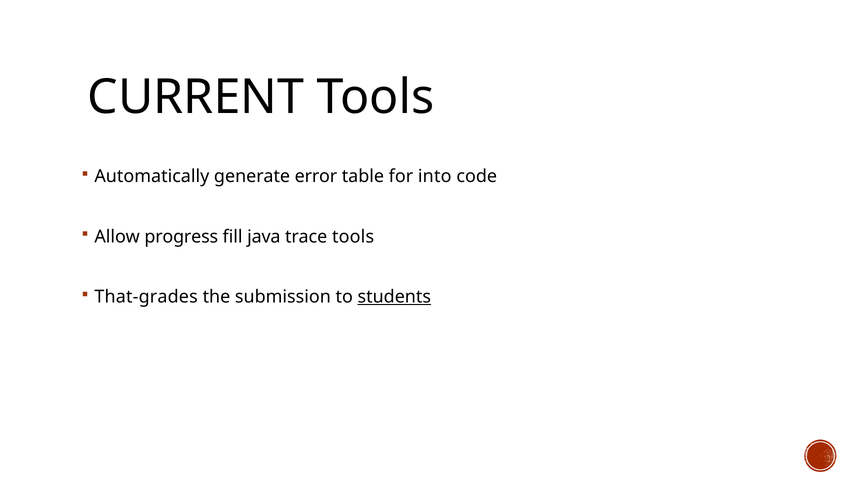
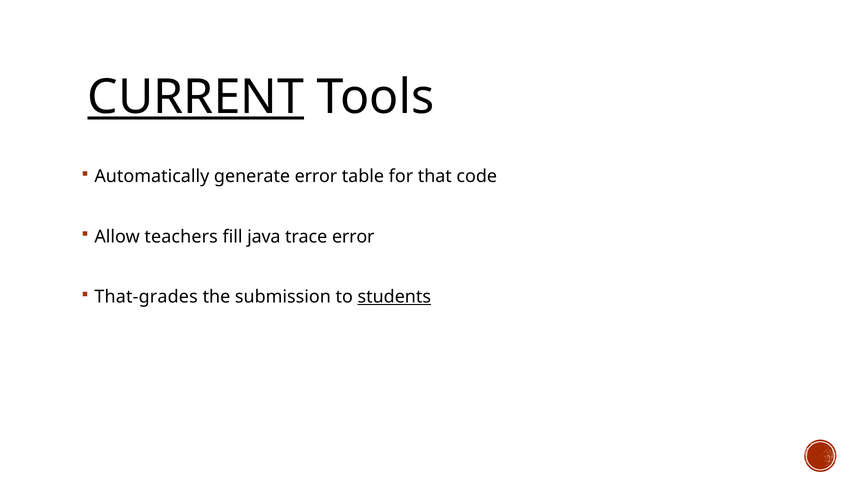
CURRENT underline: none -> present (196, 97)
into: into -> that (435, 176)
progress: progress -> teachers (181, 237)
trace tools: tools -> error (353, 237)
